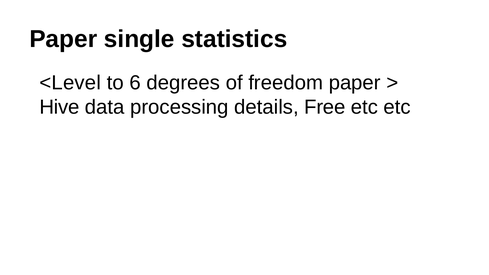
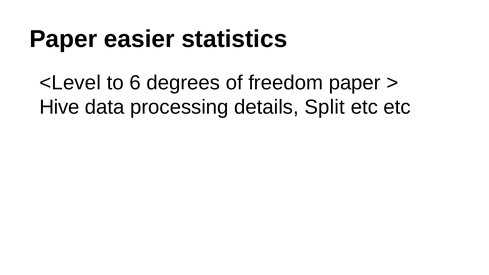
single: single -> easier (139, 39)
Free: Free -> Split (325, 107)
